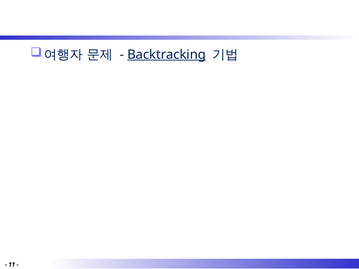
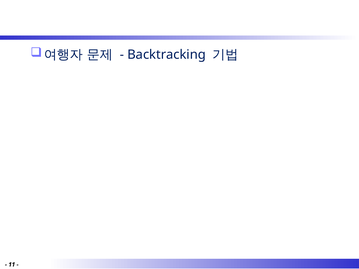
Backtracking underline: present -> none (167, 55)
